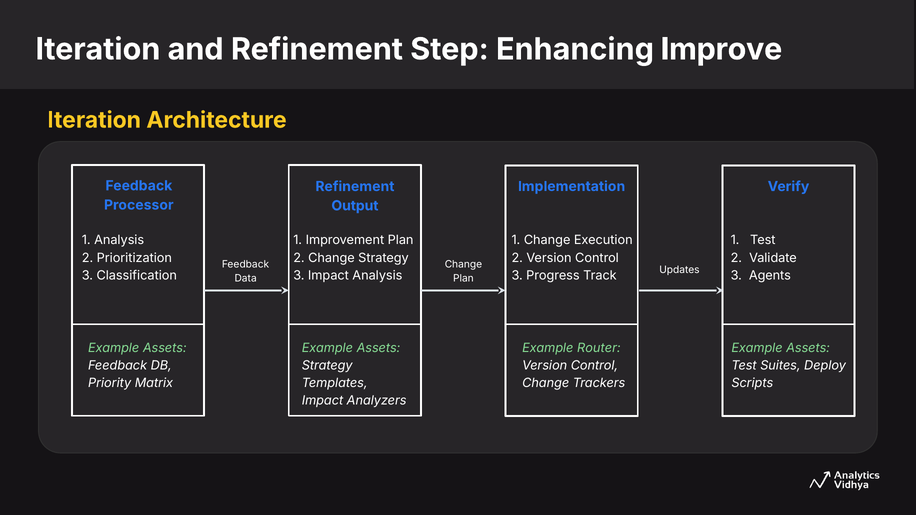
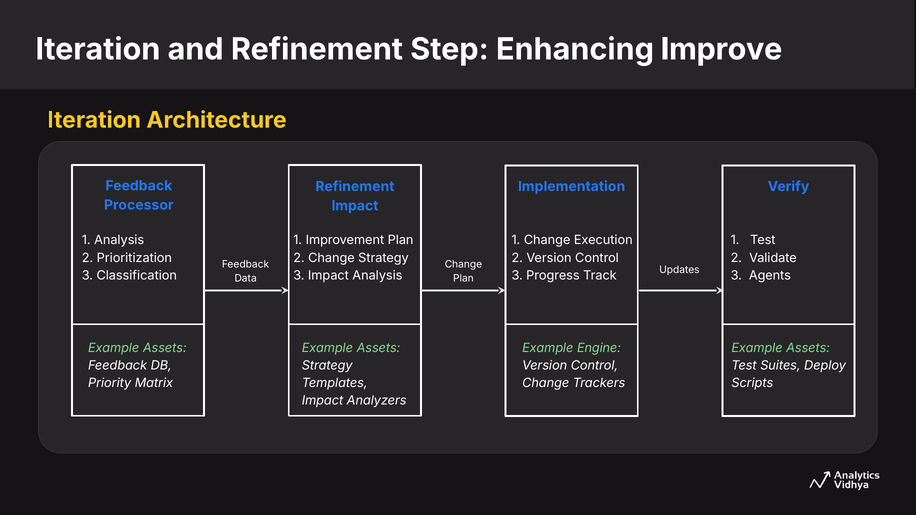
Output: Output -> Impact (355, 206)
Router: Router -> Engine (599, 348)
